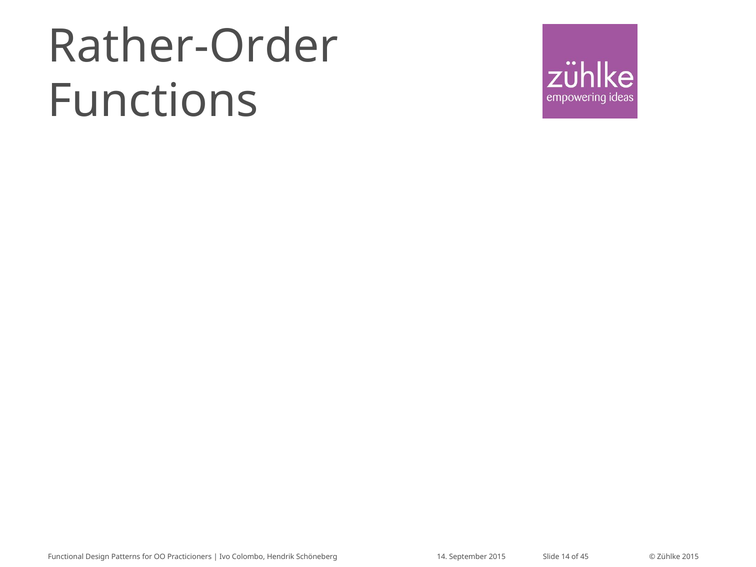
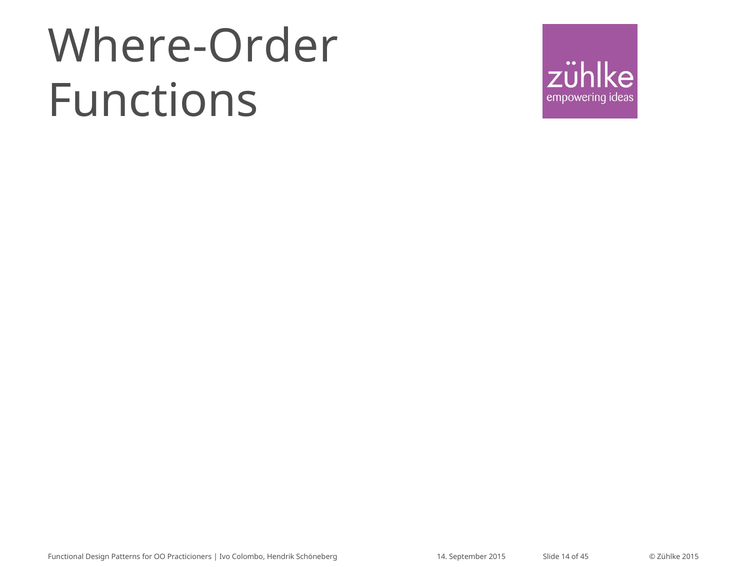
Rather-Order: Rather-Order -> Where-Order (193, 46)
